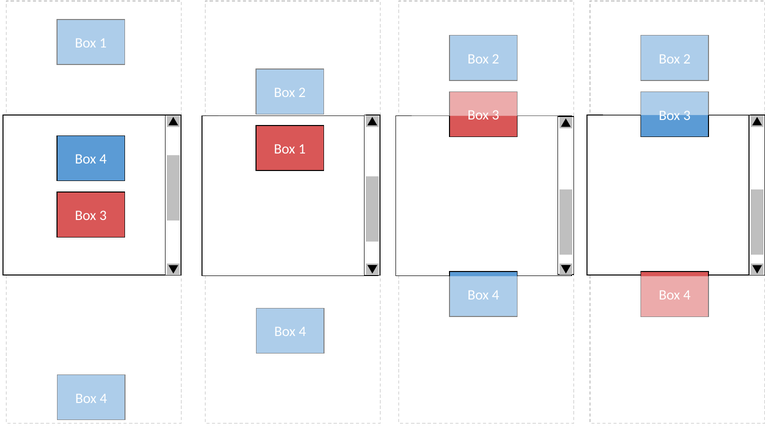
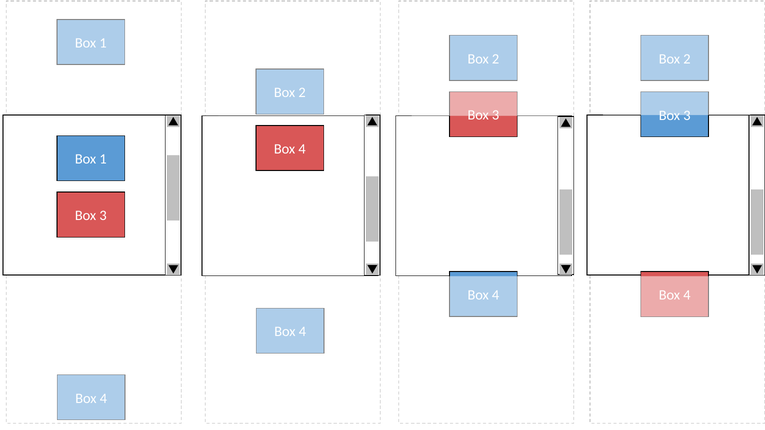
1: 1 -> 4 (302, 149)
4: 4 -> 1 (103, 159)
